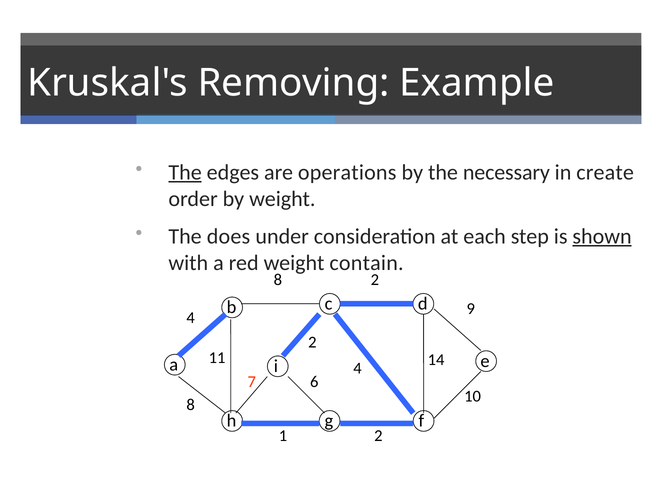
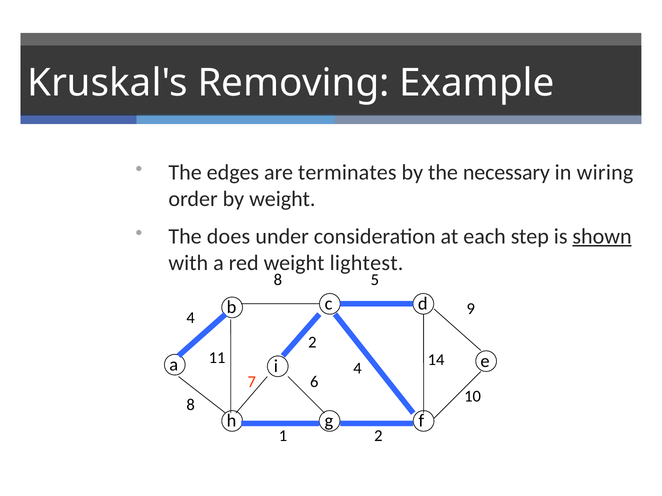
The underline: present -> none (185, 173)
operations: operations -> terminates (347, 173)
create: create -> wiring (605, 173)
contain: contain -> lightest (367, 263)
8 2: 2 -> 5 (375, 280)
